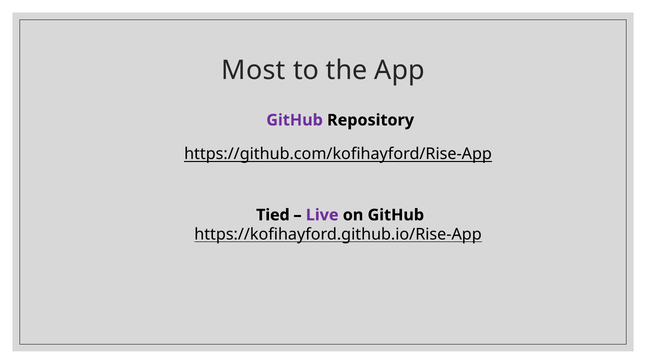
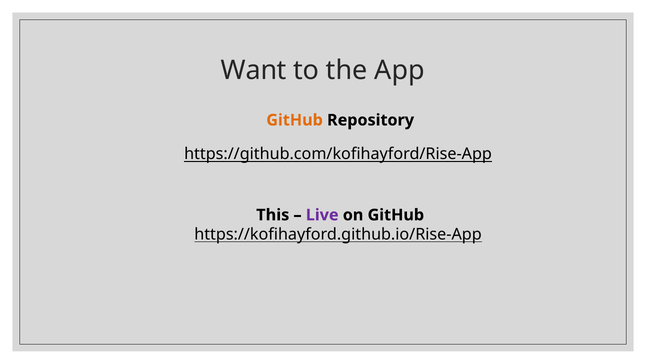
Most: Most -> Want (254, 70)
GitHub colour: purple -> orange (295, 120)
Tied: Tied -> This (273, 215)
